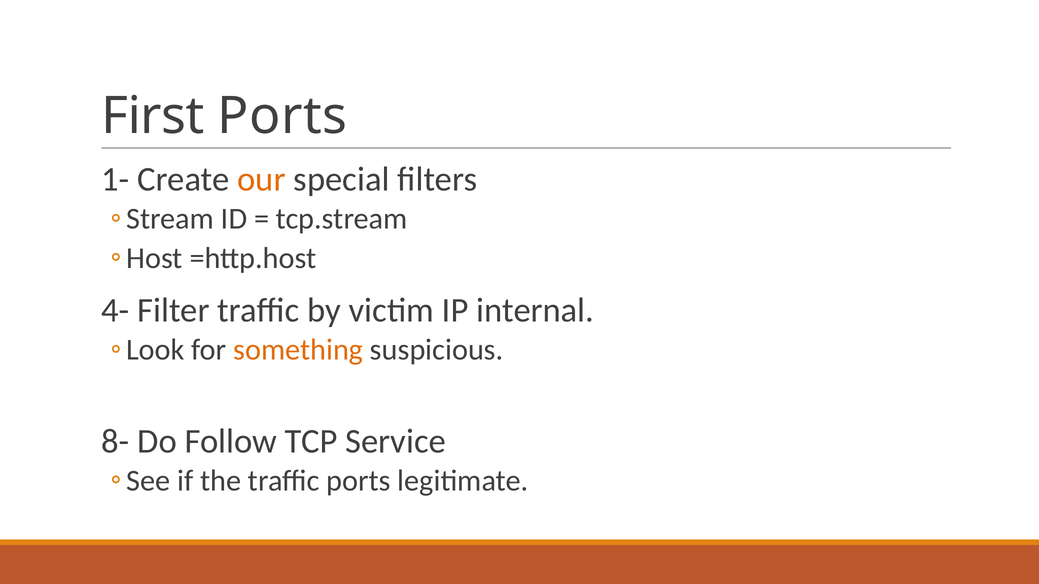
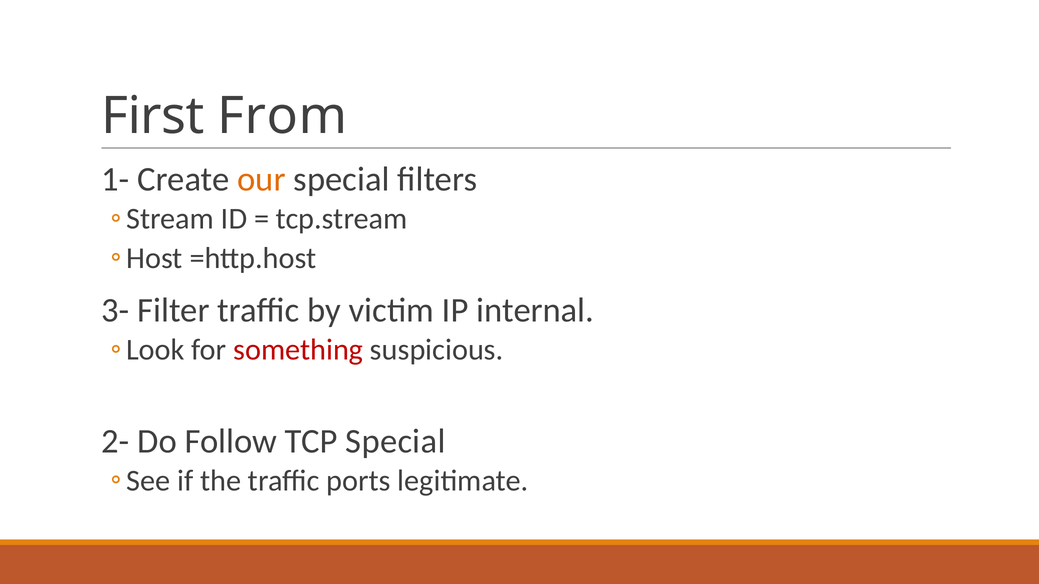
First Ports: Ports -> From (282, 116)
4-: 4- -> 3- (115, 311)
something colour: orange -> red (298, 350)
8-: 8- -> 2- (115, 442)
TCP Service: Service -> Special (395, 442)
